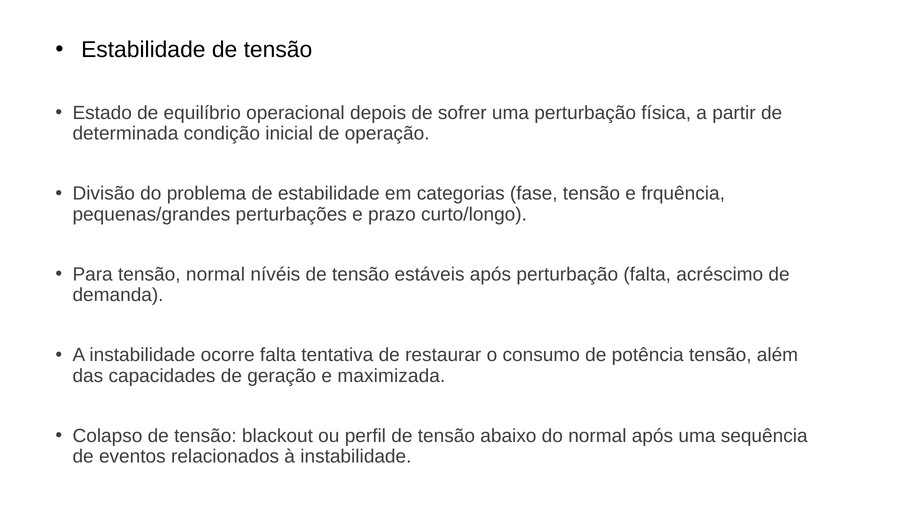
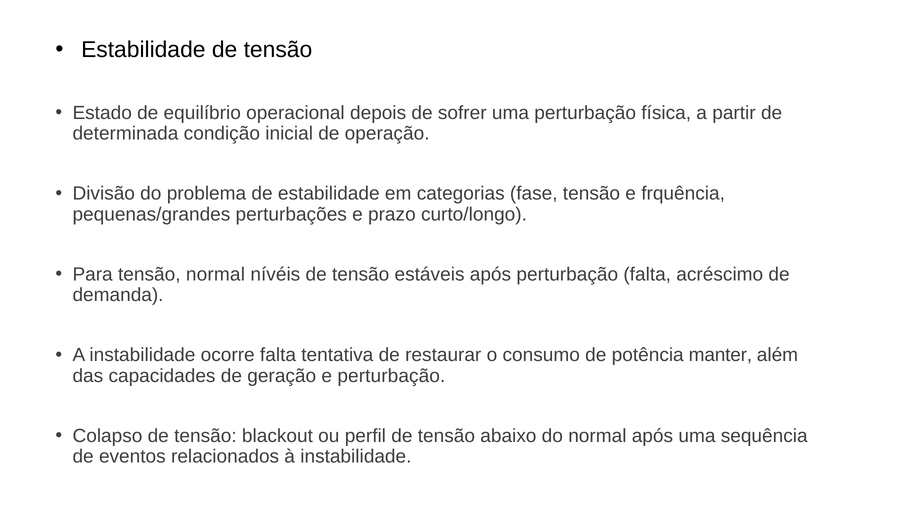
potência tensão: tensão -> manter (720, 355)
e maximizada: maximizada -> perturbação (391, 376)
